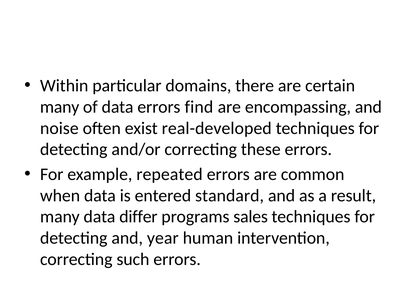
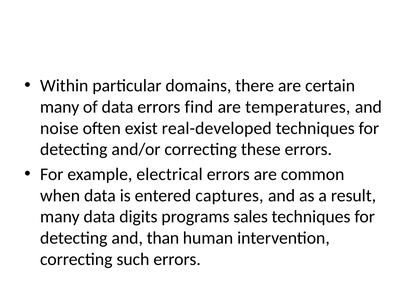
encompassing: encompassing -> temperatures (298, 107)
repeated: repeated -> electrical (170, 174)
standard: standard -> captures (229, 196)
differ: differ -> digits (138, 217)
year: year -> than (163, 238)
